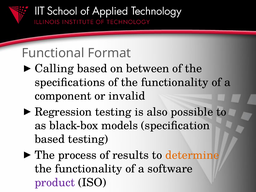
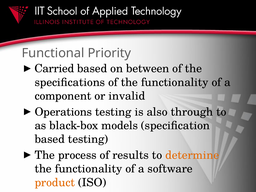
Format: Format -> Priority (109, 53)
Calling: Calling -> Carried (54, 69)
Regression: Regression -> Operations (63, 112)
possible: possible -> through (192, 112)
product colour: purple -> orange (55, 182)
